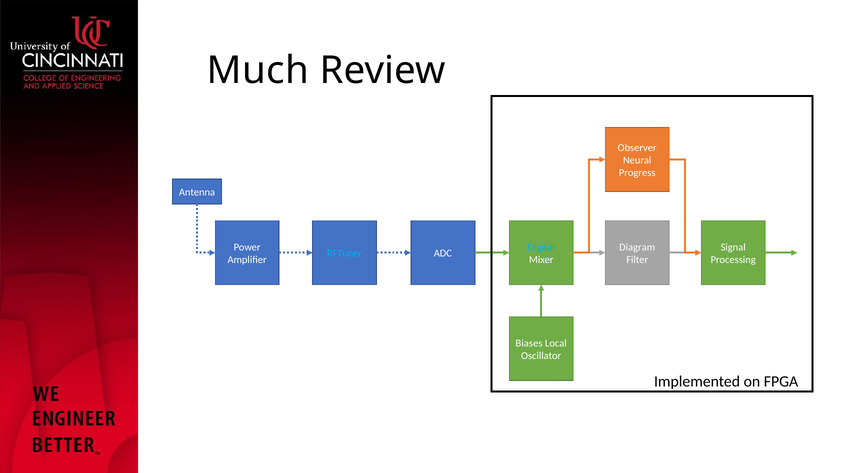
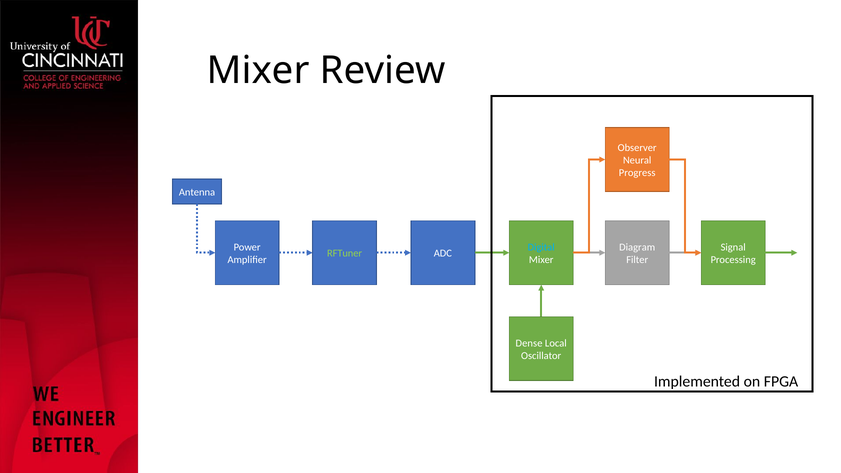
Much: Much -> Mixer (258, 71)
RFTuner colour: light blue -> light green (345, 253)
Biases: Biases -> Dense (529, 343)
